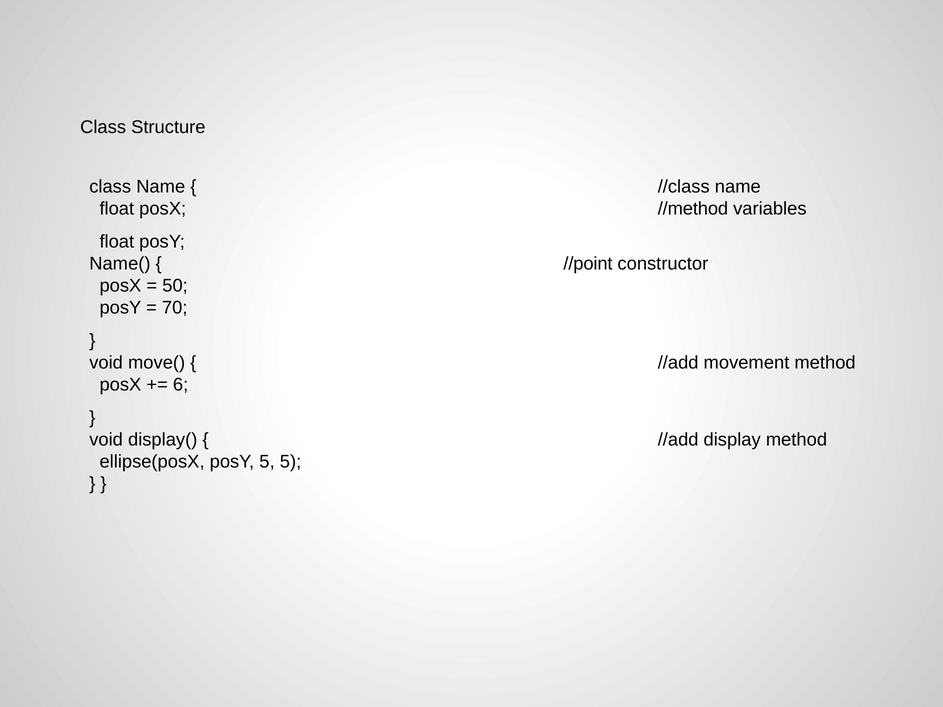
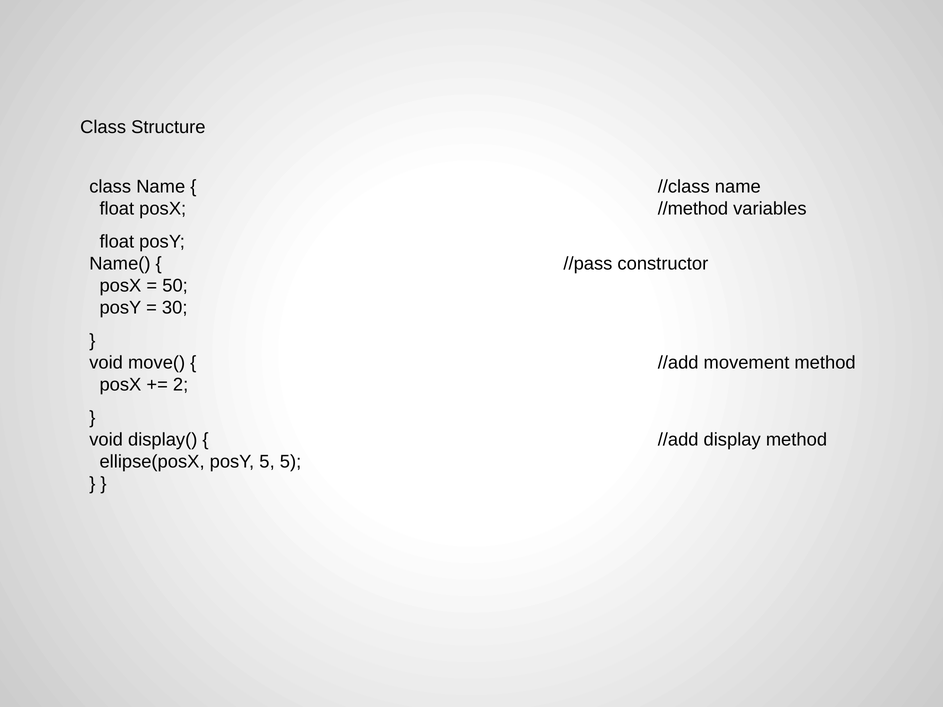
//point: //point -> //pass (588, 264)
70: 70 -> 30 (175, 308)
6: 6 -> 2 (181, 385)
